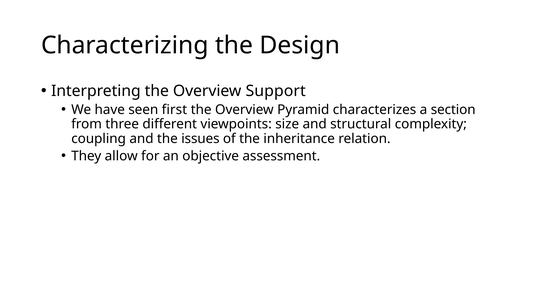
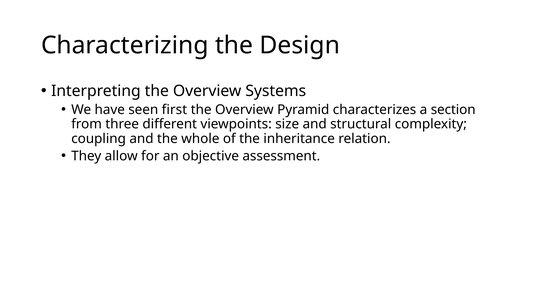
Support: Support -> Systems (276, 91)
issues: issues -> whole (200, 139)
